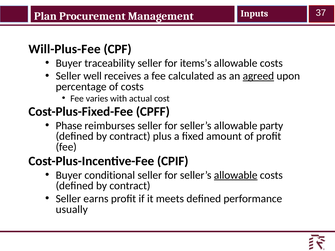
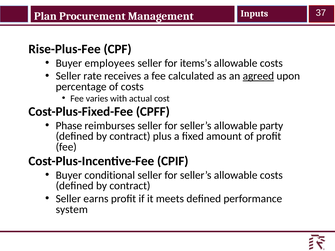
Will-Plus-Fee: Will-Plus-Fee -> Rise-Plus-Fee (65, 49)
traceability: traceability -> employees (110, 63)
well: well -> rate (93, 76)
allowable underline: present -> none (236, 175)
usually: usually -> system (72, 210)
